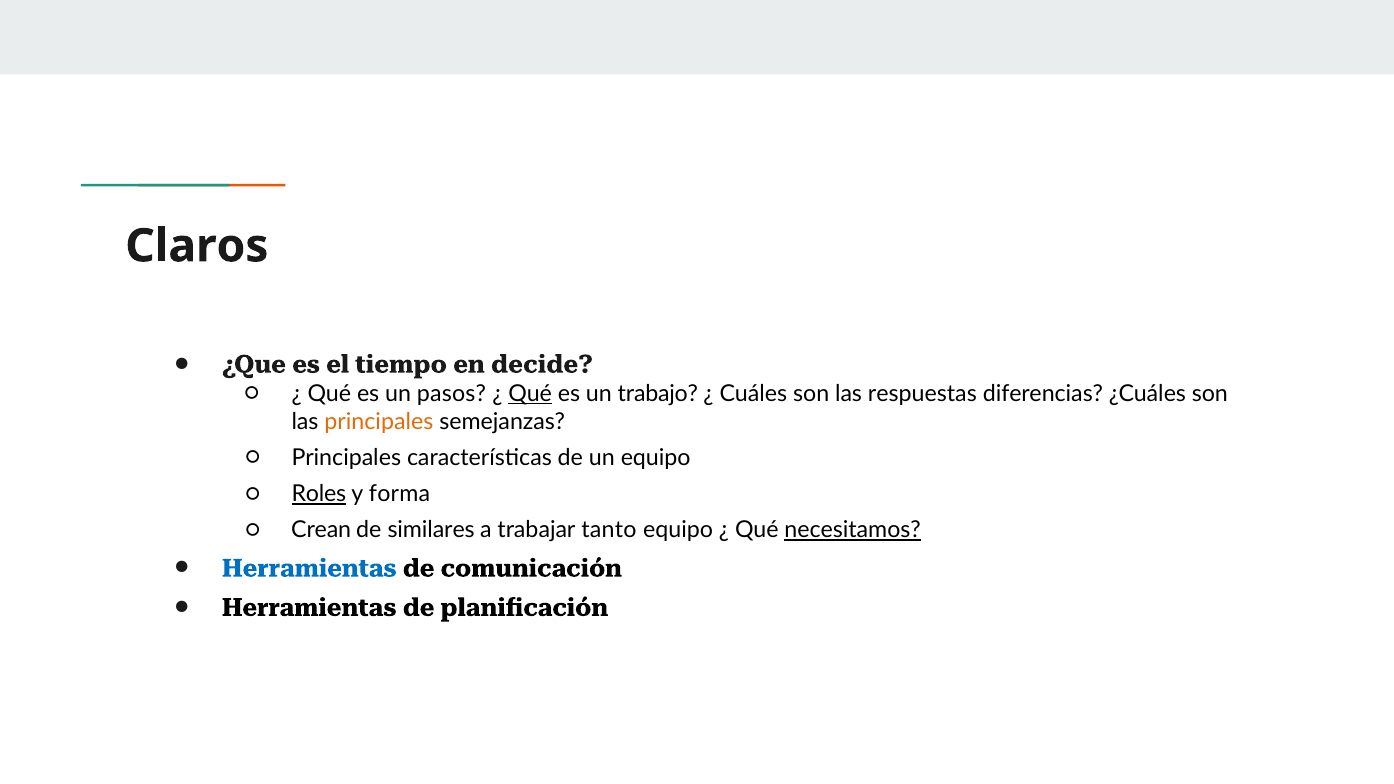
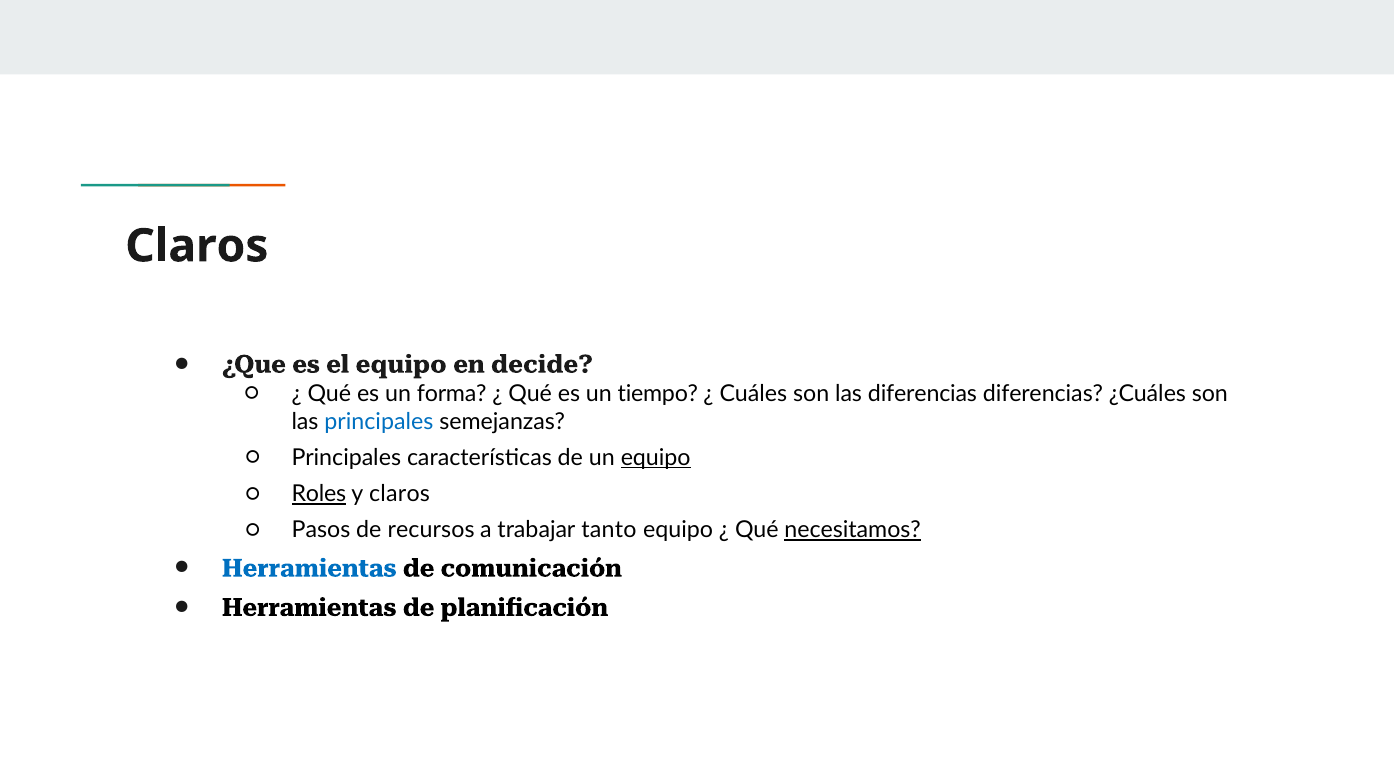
el tiempo: tiempo -> equipo (401, 364)
pasos: pasos -> forma (452, 394)
Qué underline: present -> none (530, 394)
trabajo: trabajo -> tiempo (658, 394)
las respuestas: respuestas -> diferencias (922, 394)
principales colour: orange -> blue (379, 422)
equipo underline: none -> present (656, 458)
y forma: forma -> claros (400, 494)
Crean: Crean -> Pasos (321, 530)
similares: similares -> recursos (431, 530)
